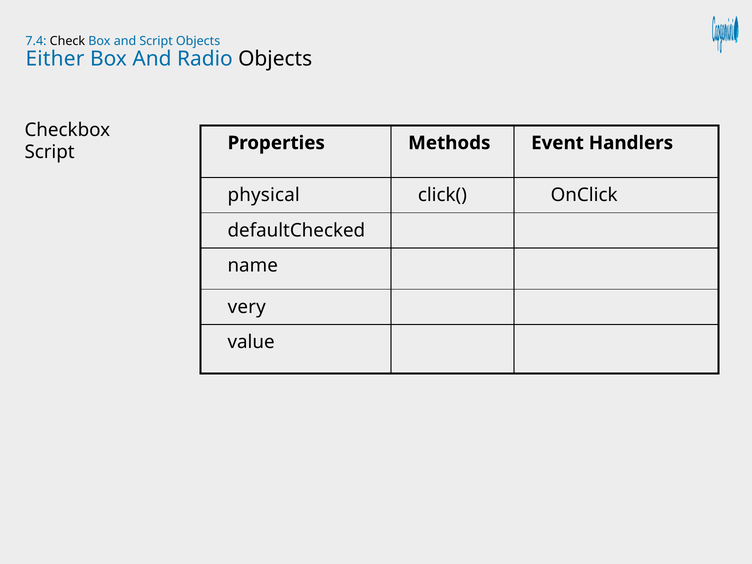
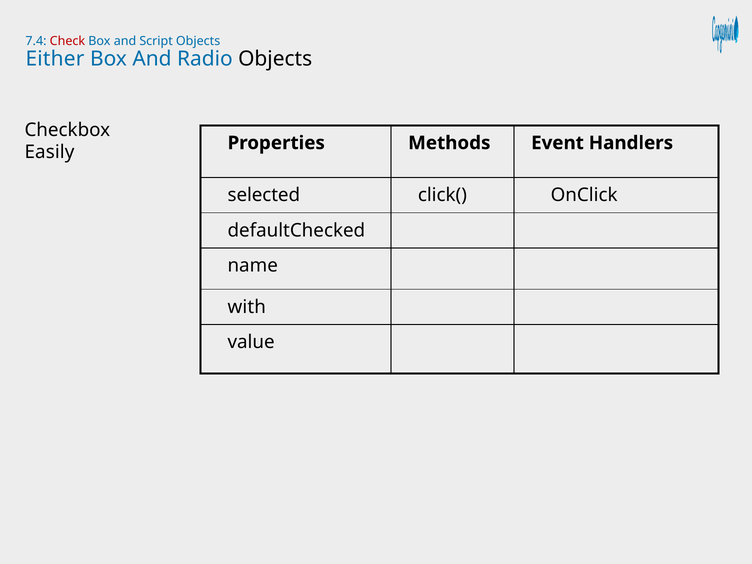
Check colour: black -> red (67, 41)
Script: Script -> Easily (49, 152)
physical: physical -> selected (264, 195)
very: very -> with (247, 307)
